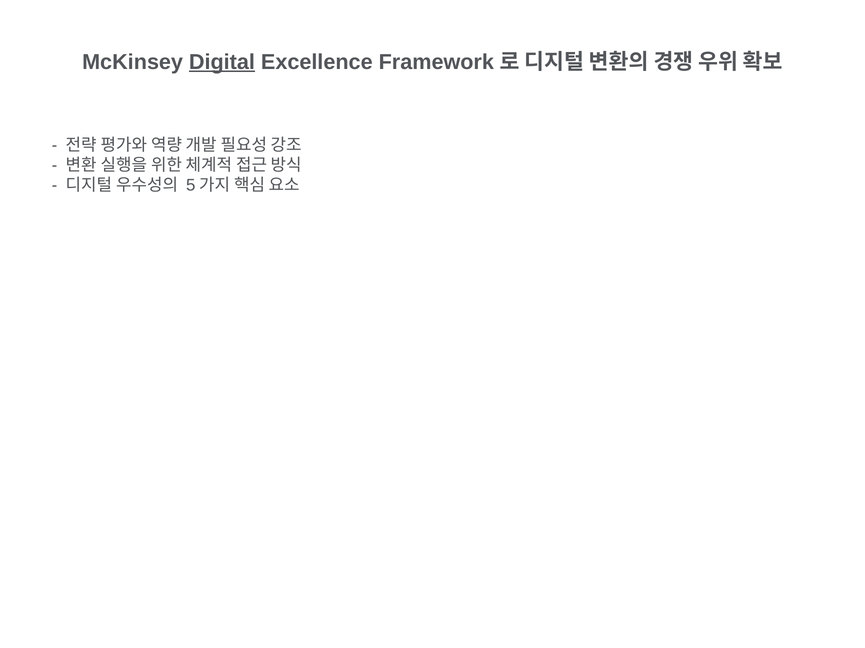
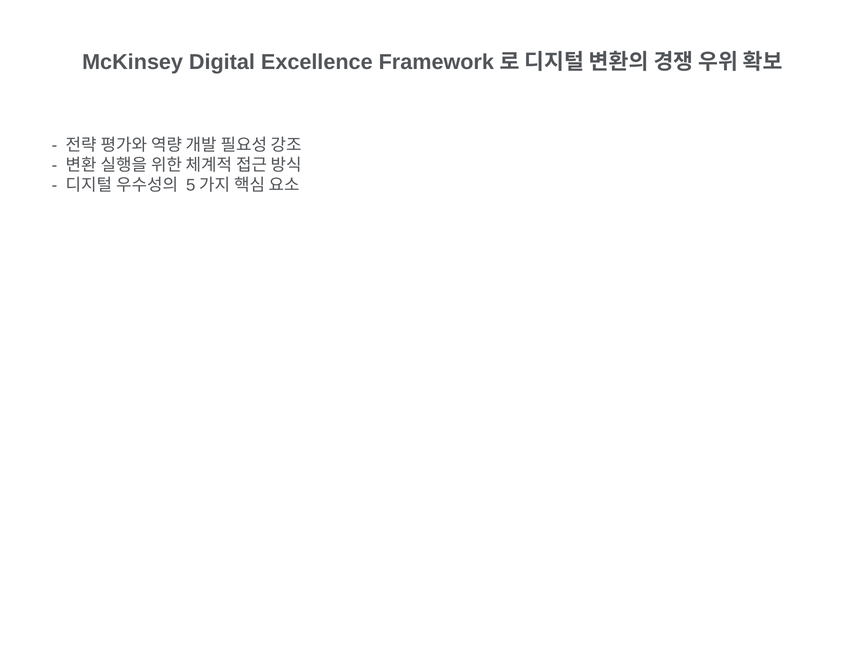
Digital underline: present -> none (222, 62)
